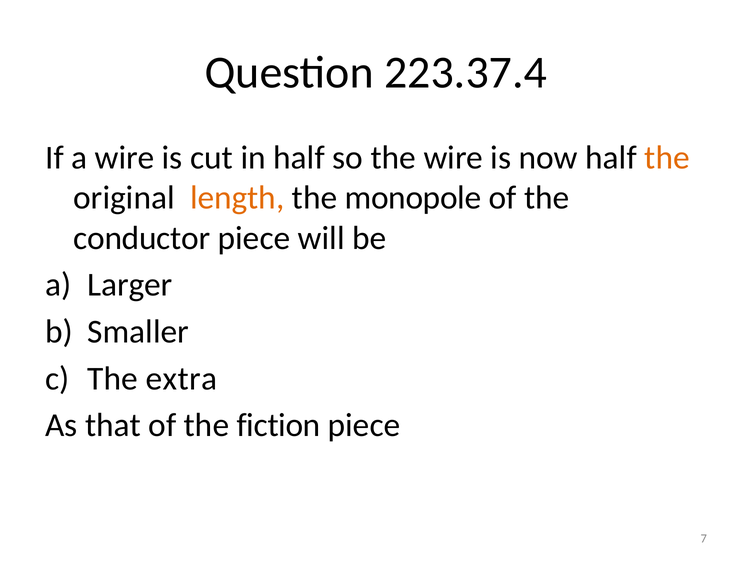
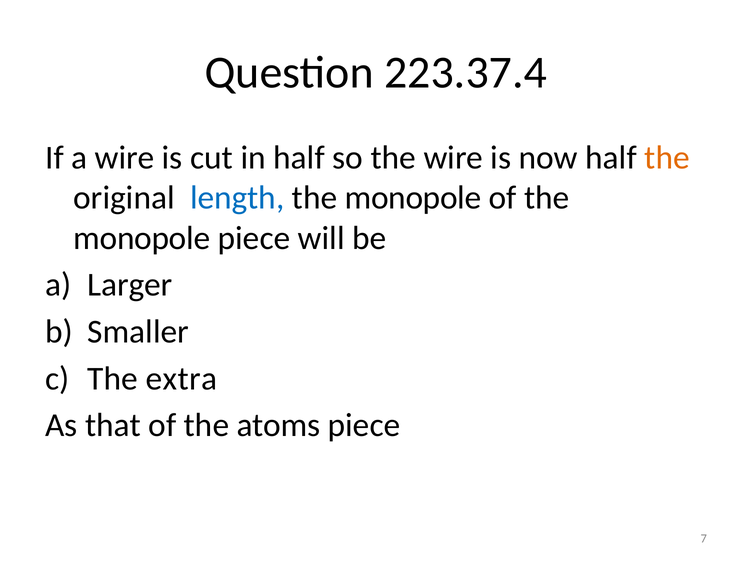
length colour: orange -> blue (237, 198)
conductor: conductor -> monopole (142, 238)
fiction: fiction -> atoms (278, 425)
